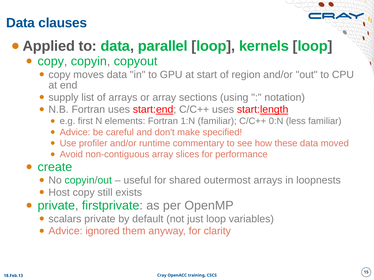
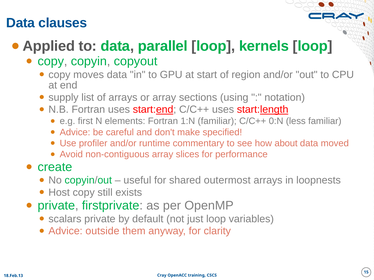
these: these -> about (286, 144)
ignored: ignored -> outside (102, 231)
